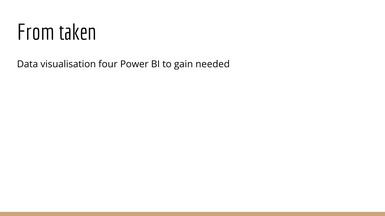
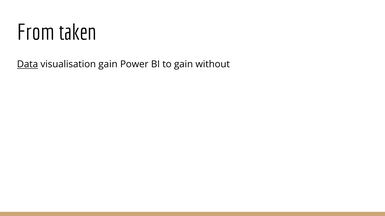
Data underline: none -> present (28, 64)
visualisation four: four -> gain (108, 64)
needed: needed -> without (213, 64)
